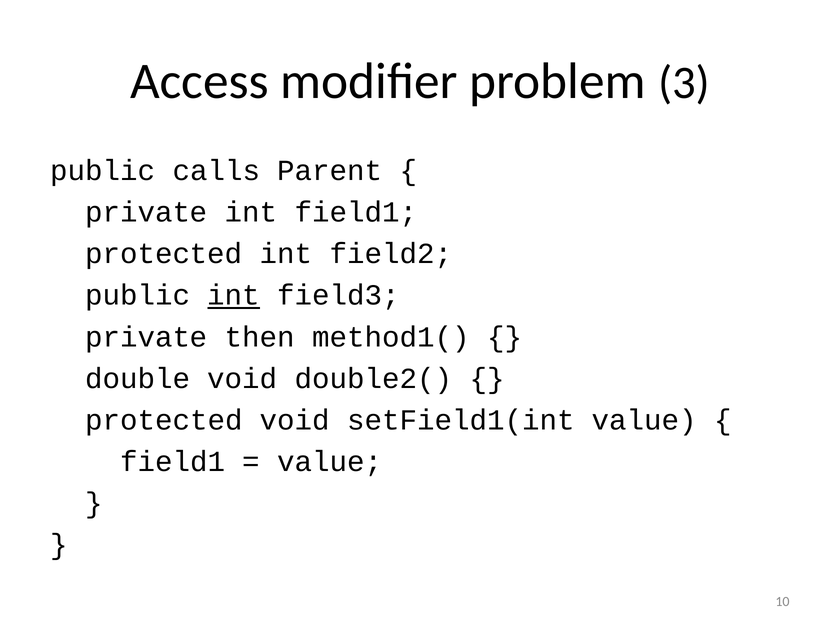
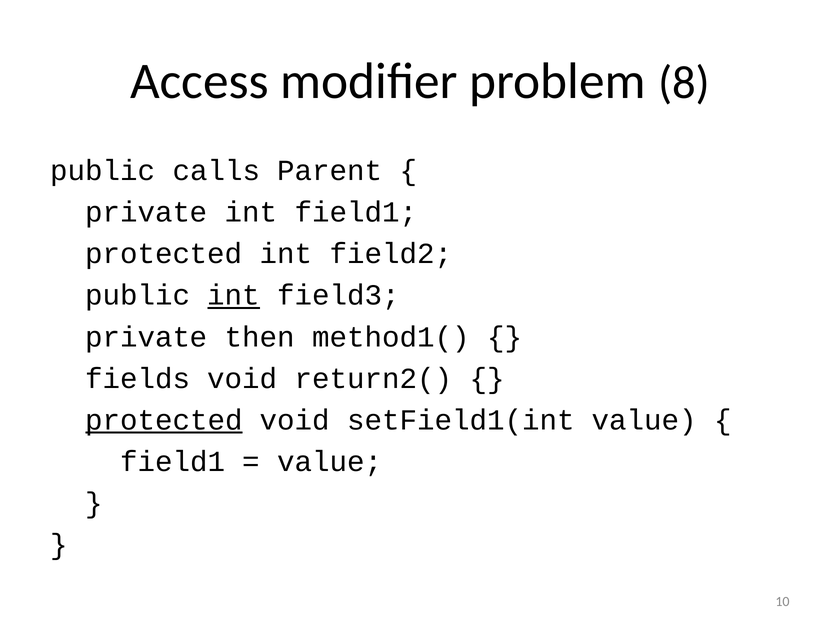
3: 3 -> 8 (684, 83)
double: double -> fields (138, 378)
double2(: double2( -> return2( (374, 378)
protected underline: none -> present (164, 420)
